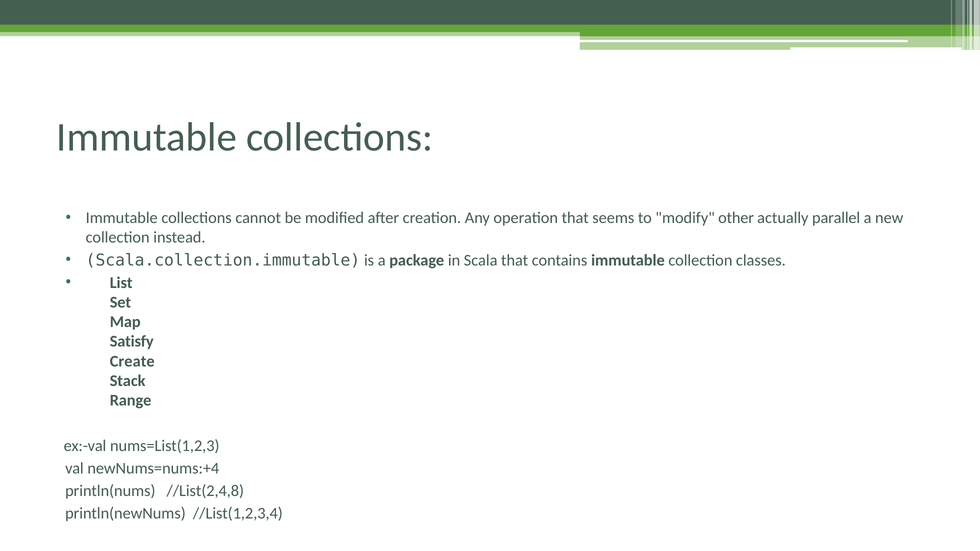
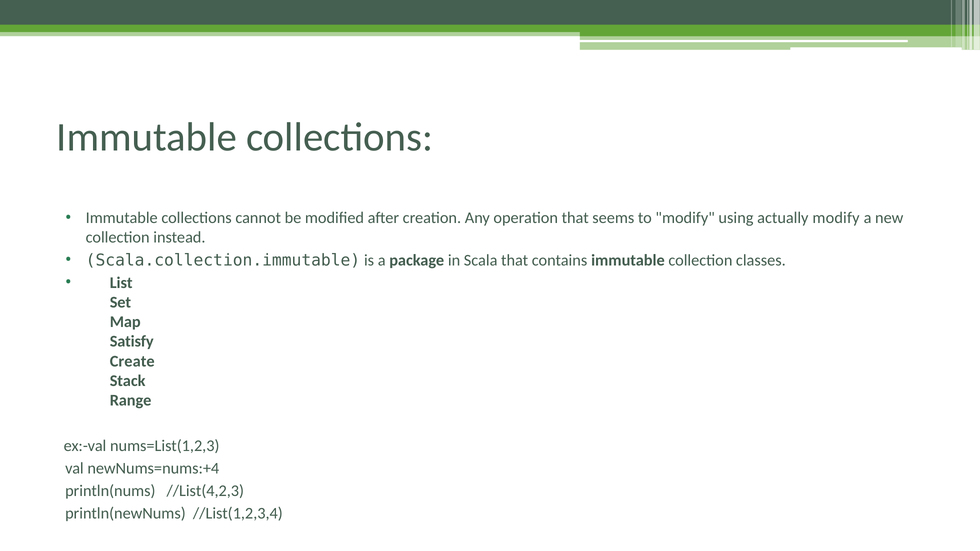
other: other -> using (736, 218)
actually parallel: parallel -> modify (836, 218)
//List(2,4,8: //List(2,4,8 -> //List(4,2,3 (205, 491)
